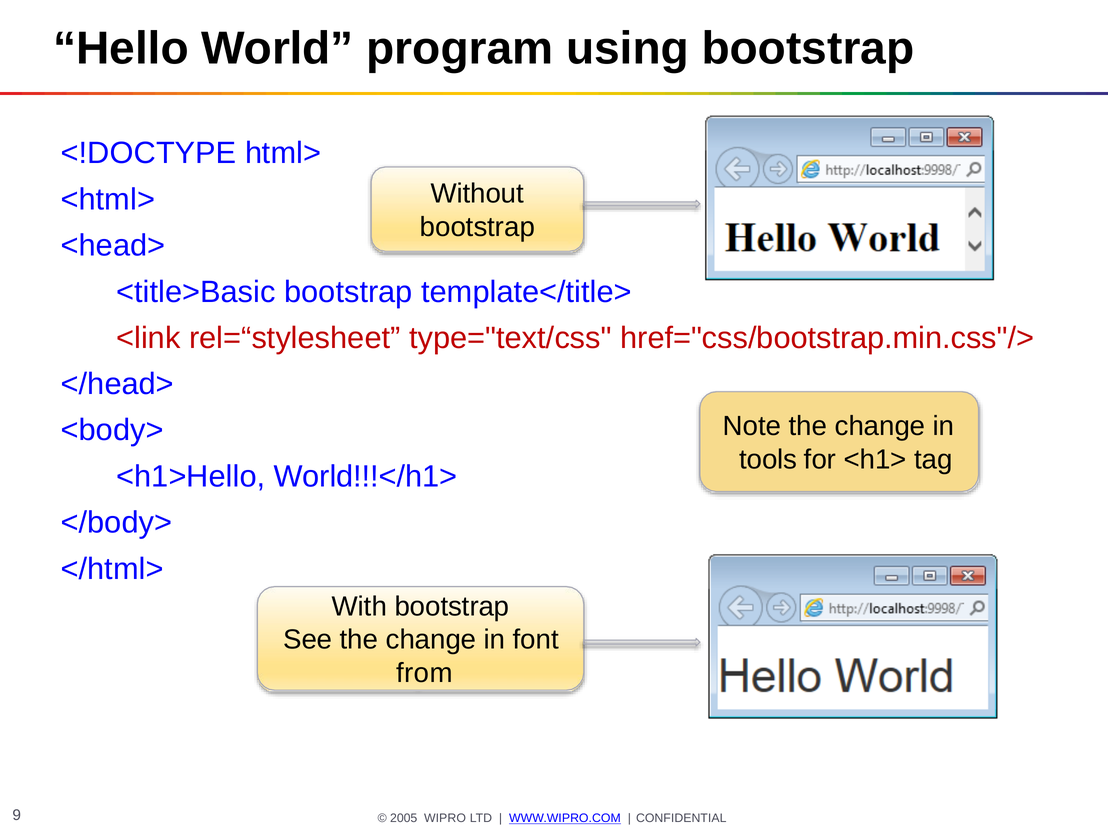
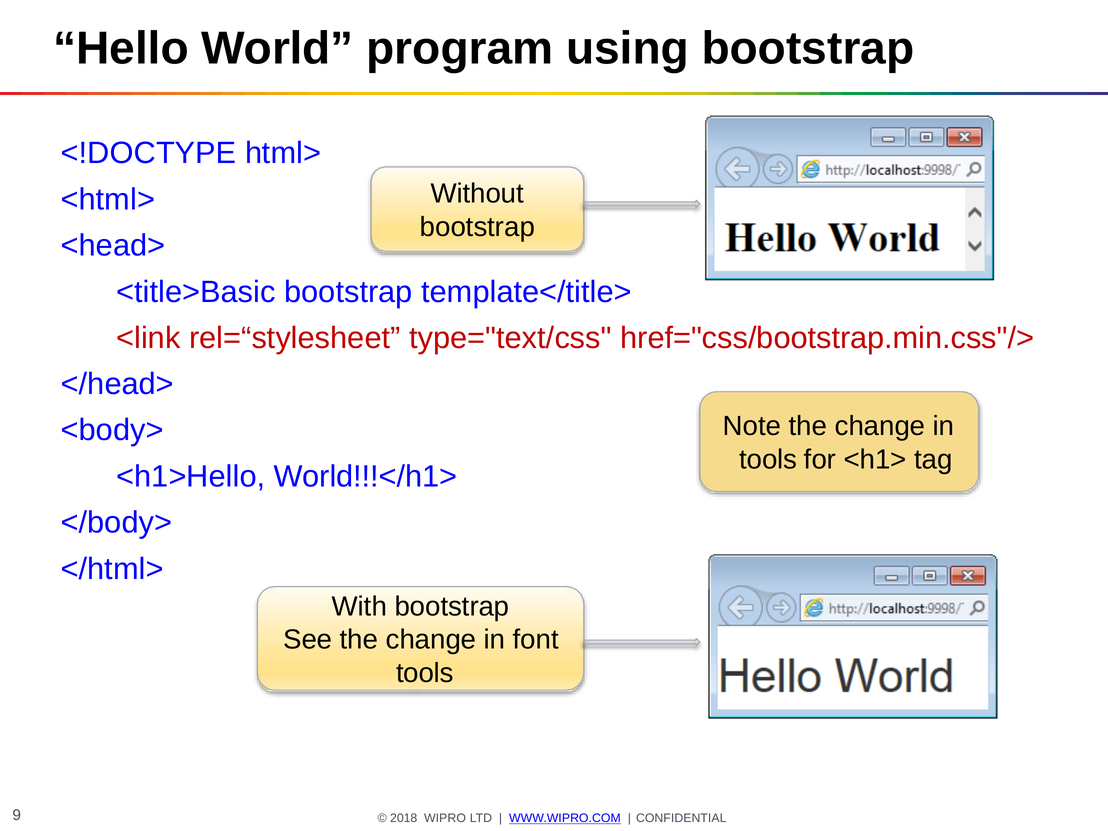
from: from -> tools (425, 673)
2005: 2005 -> 2018 (404, 818)
